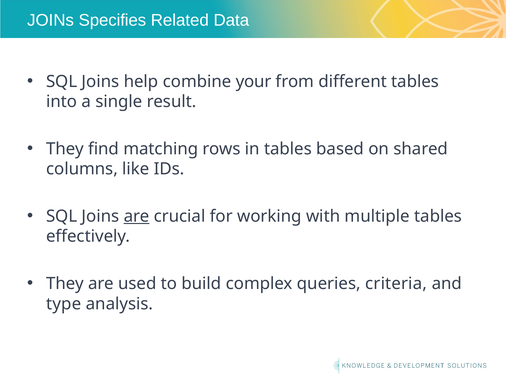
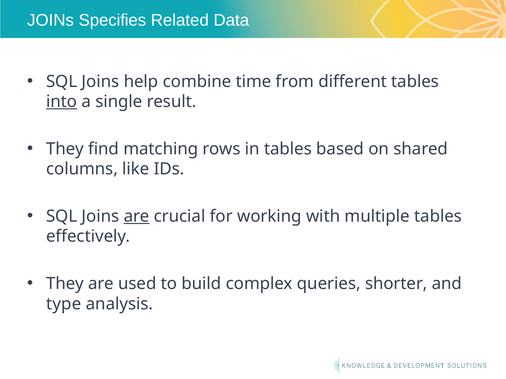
your: your -> time (254, 82)
into underline: none -> present (62, 102)
criteria: criteria -> shorter (396, 284)
